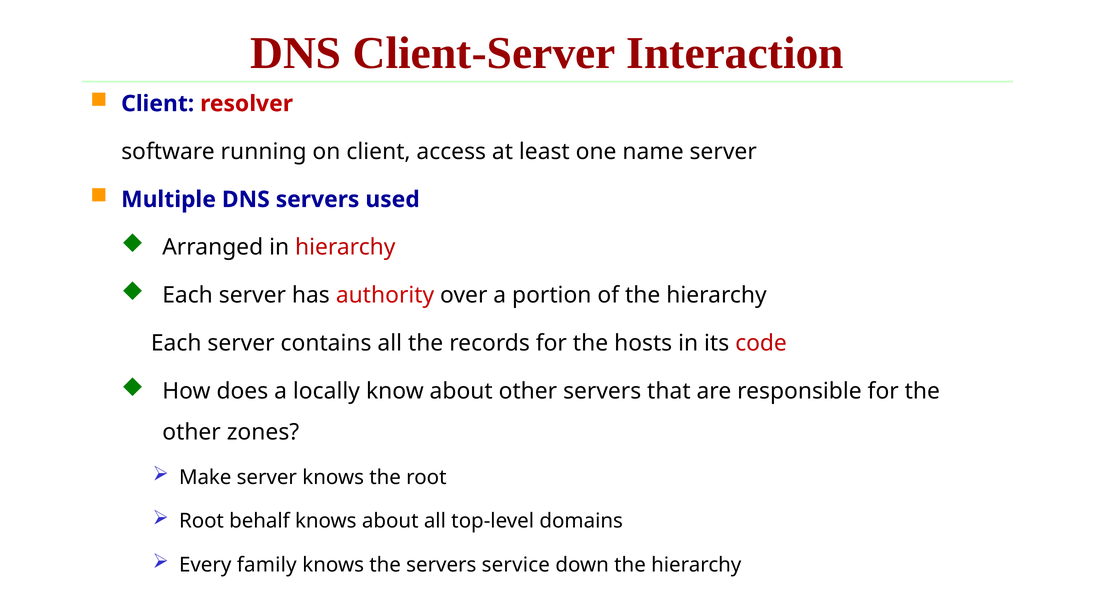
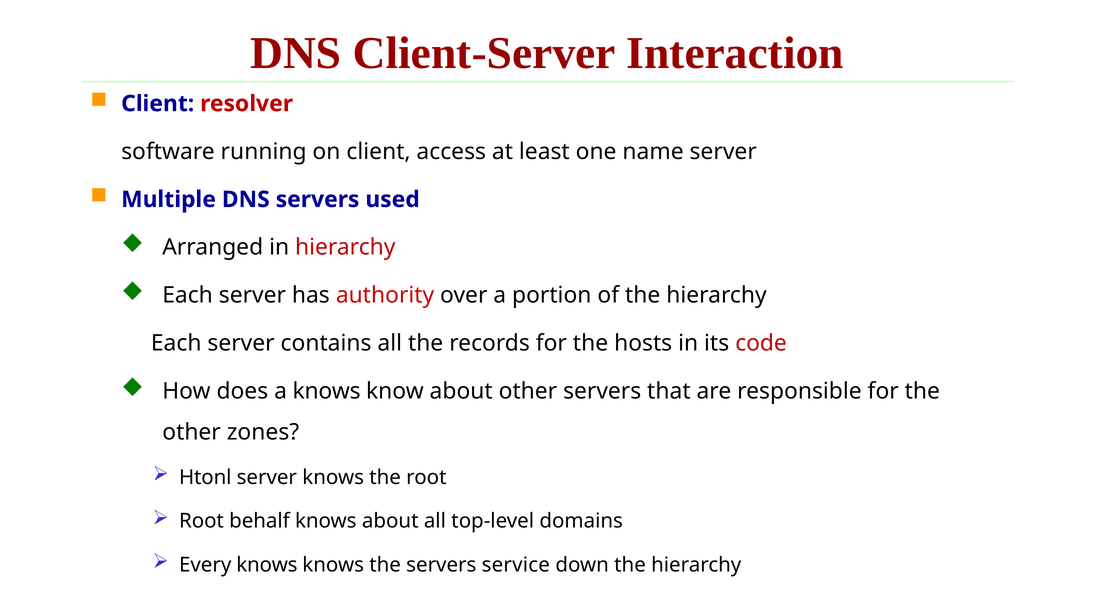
a locally: locally -> knows (327, 391)
Make: Make -> Htonl (205, 477)
Every family: family -> knows (267, 565)
